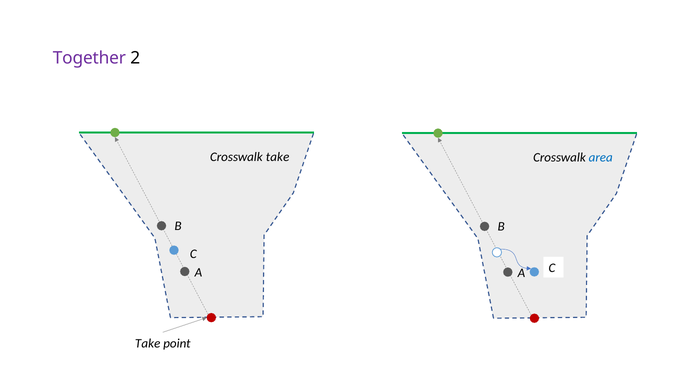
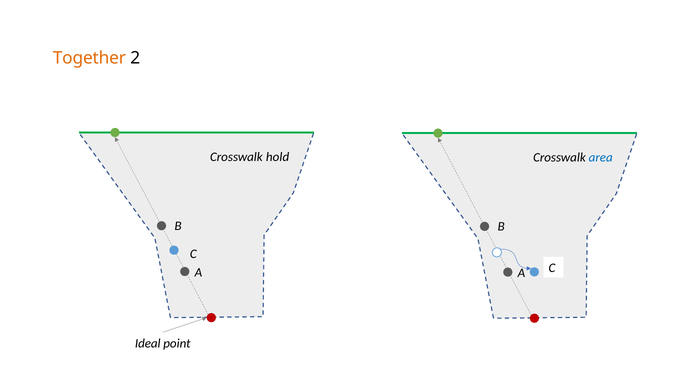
Together colour: purple -> orange (89, 58)
Crosswalk take: take -> hold (278, 157)
Take: Take -> Ideal (148, 344)
